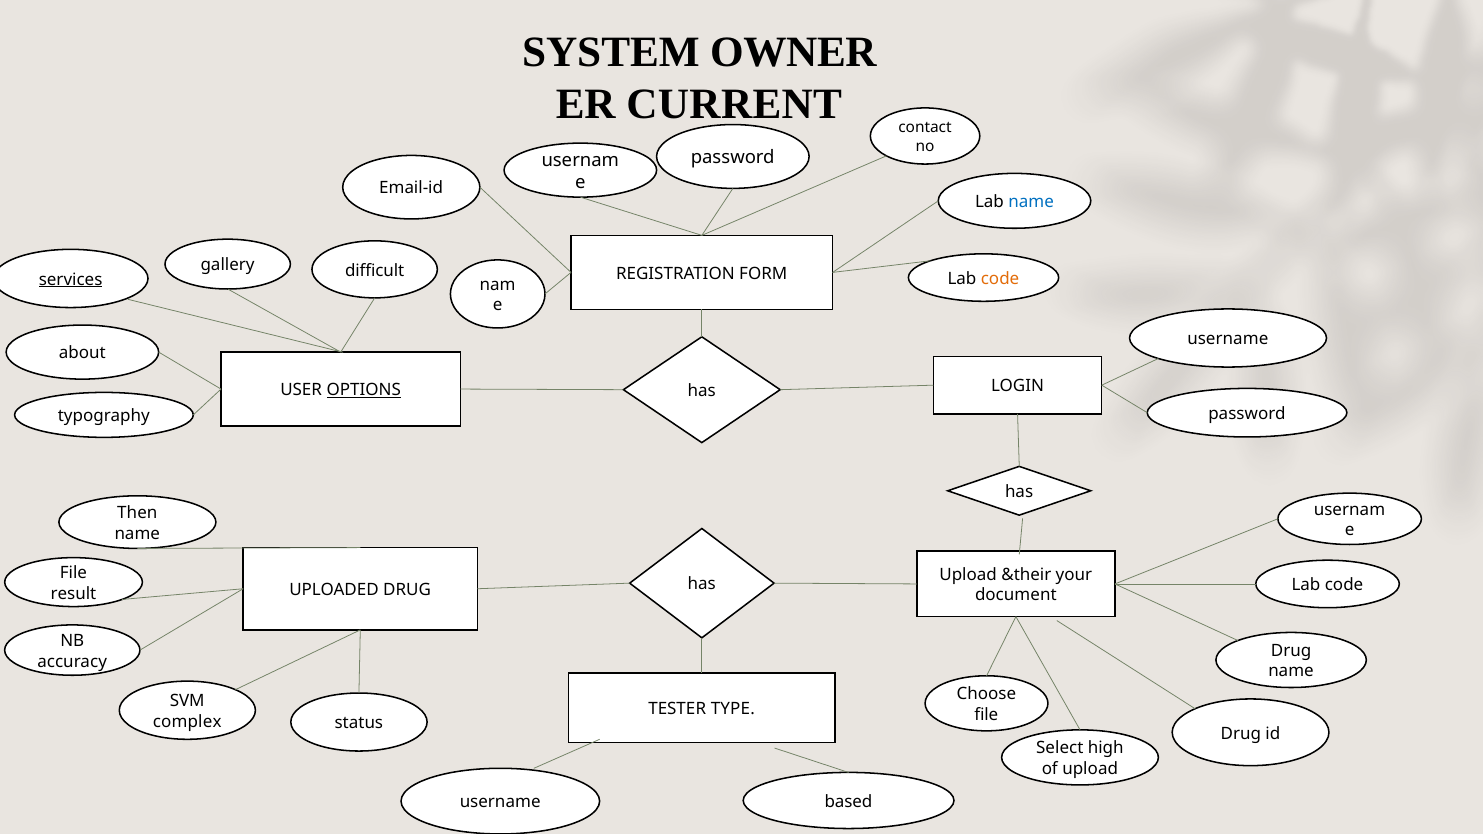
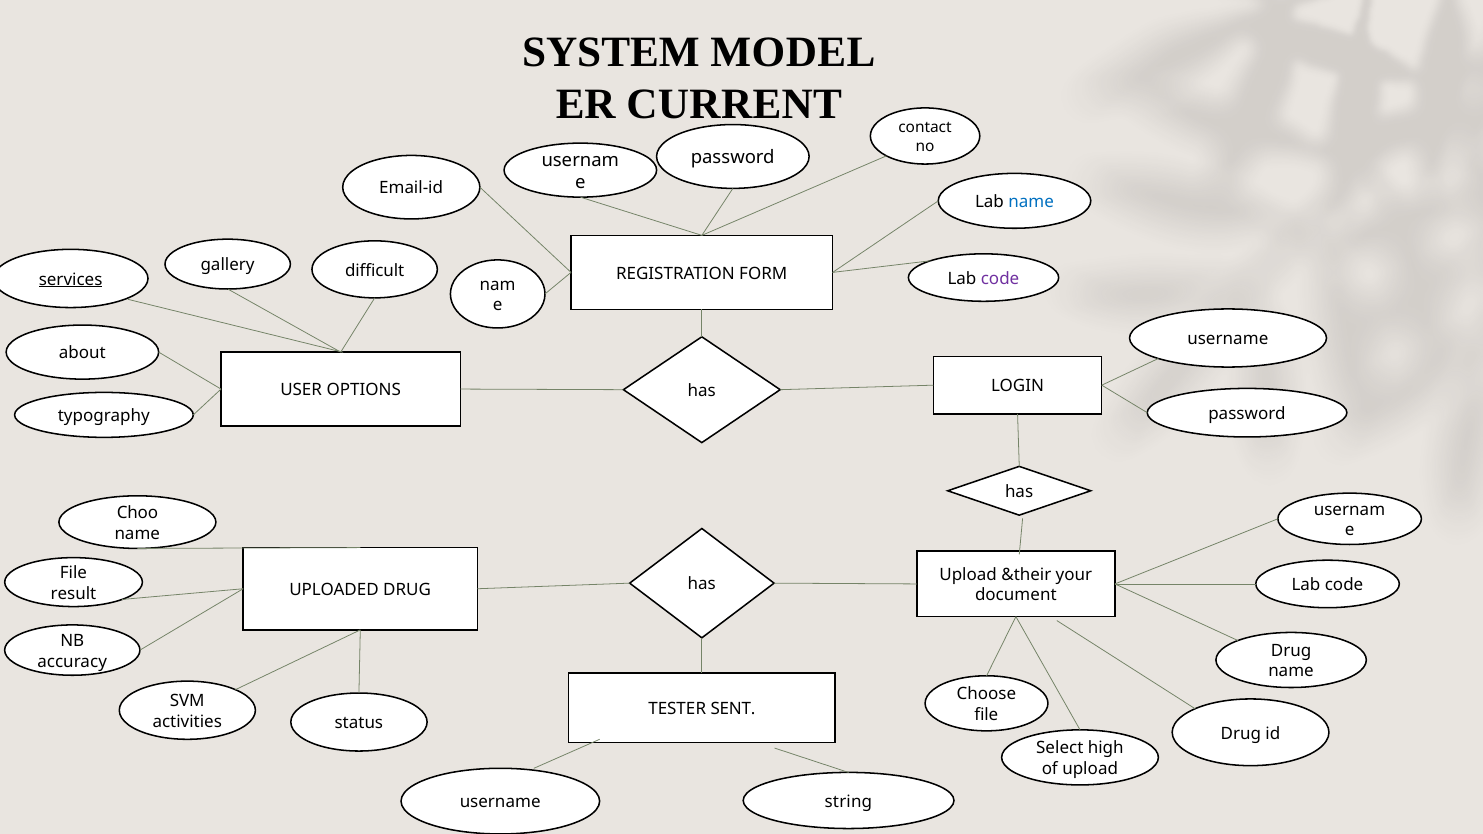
OWNER: OWNER -> MODEL (793, 52)
code colour: orange -> purple (1000, 279)
OPTIONS underline: present -> none (364, 390)
Then: Then -> Choo (137, 513)
TYPE: TYPE -> SENT (733, 709)
complex: complex -> activities (187, 722)
based: based -> string (848, 802)
